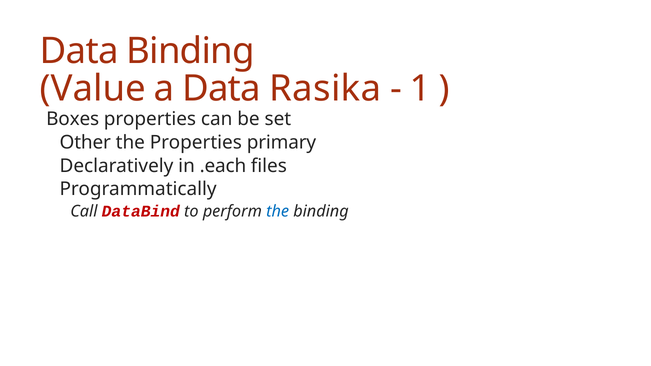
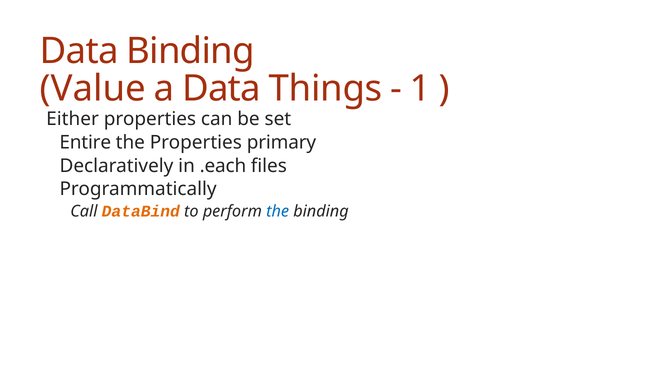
Rasika: Rasika -> Things (326, 89)
Boxes: Boxes -> Either (73, 119)
Other: Other -> Entire (85, 142)
DataBind colour: red -> orange (141, 211)
